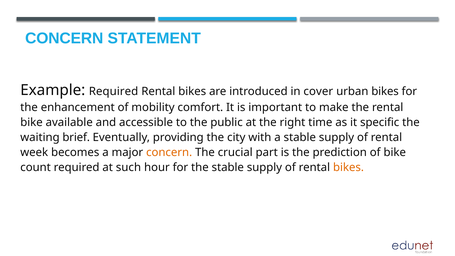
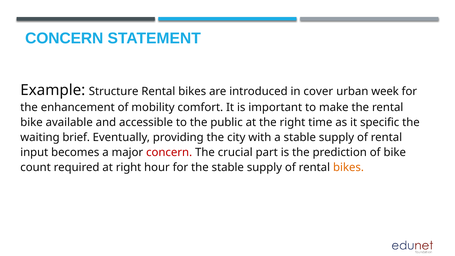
Example Required: Required -> Structure (114, 92)
urban bikes: bikes -> week (385, 92)
week: week -> input (34, 152)
concern colour: orange -> red (169, 152)
at such: such -> right (129, 167)
